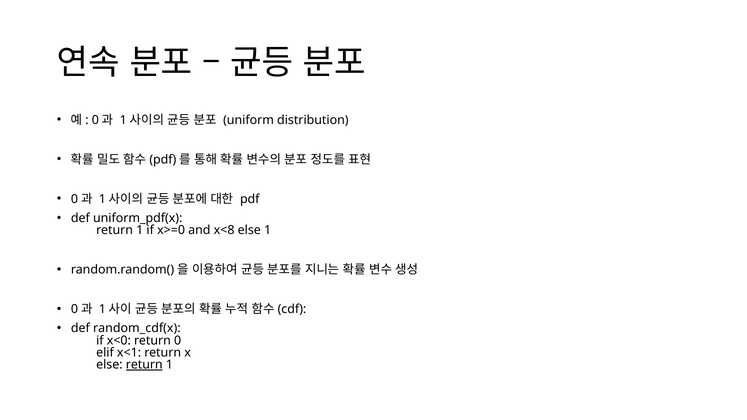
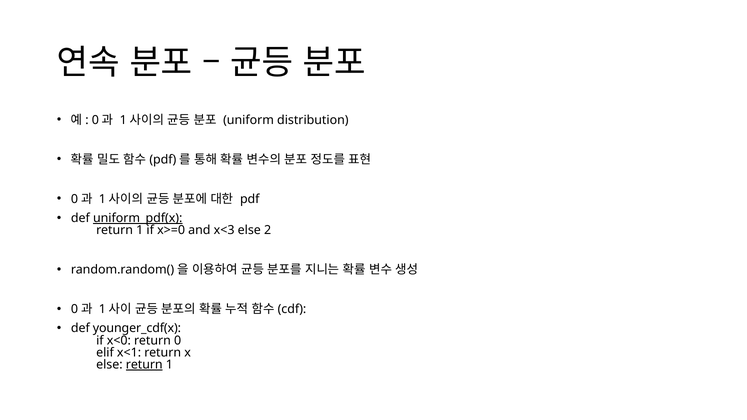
uniform_pdf(x underline: none -> present (138, 218)
x<8: x<8 -> x<3 (224, 230)
else 1: 1 -> 2 (268, 230)
random_cdf(x: random_cdf(x -> younger_cdf(x (137, 328)
